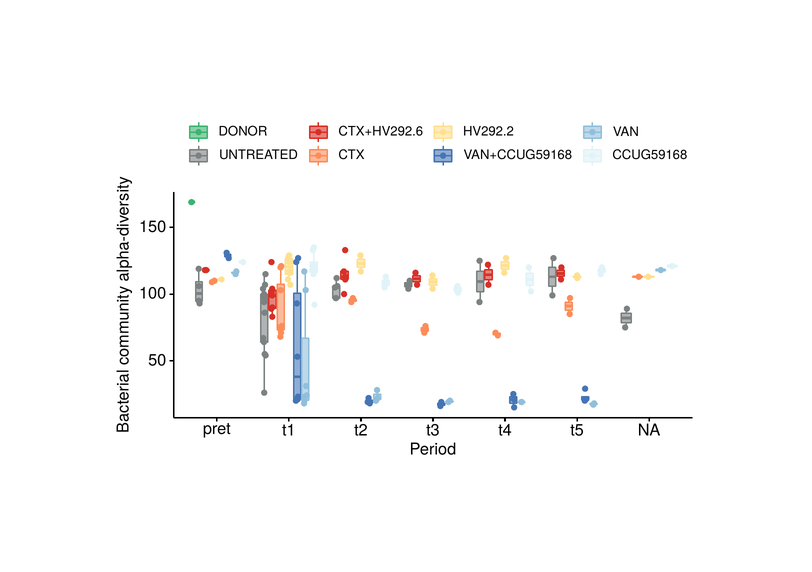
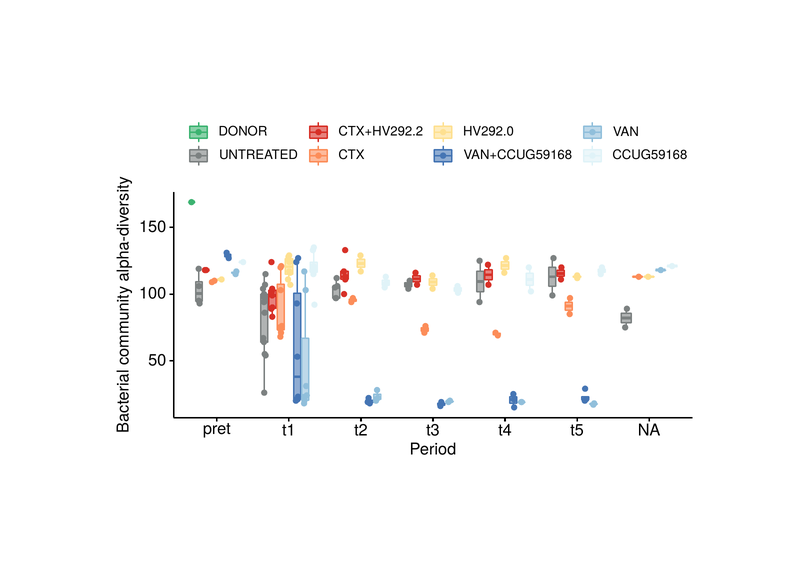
CTX+HV292.6: CTX+HV292.6 -> CTX+HV292.2 (381, 132)
HV292.2: HV292.2 -> HV292.0 (488, 132)
